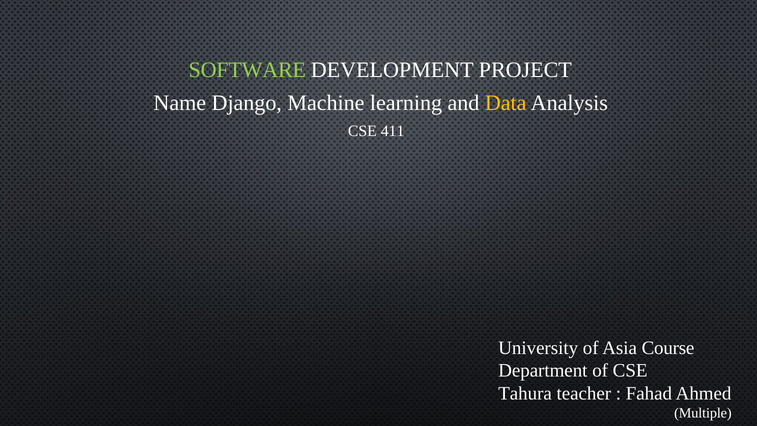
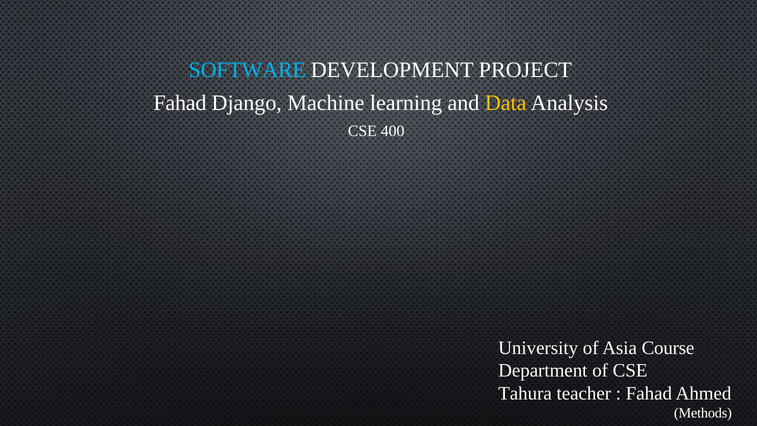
SOFTWARE colour: light green -> light blue (247, 70)
Name: Name -> Fahad (180, 103)
411: 411 -> 400 (393, 131)
Multiple: Multiple -> Methods (703, 413)
